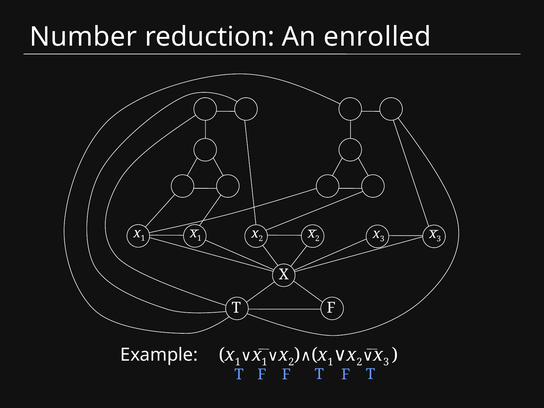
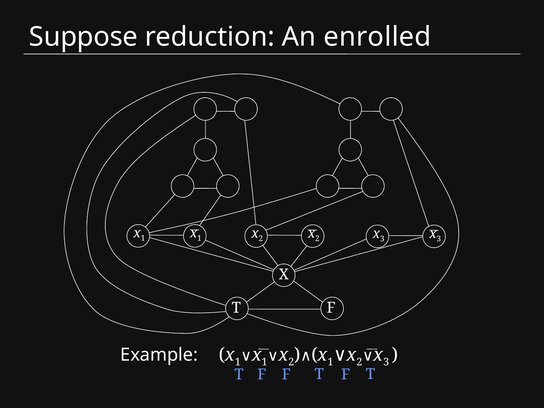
Number: Number -> Suppose (83, 37)
